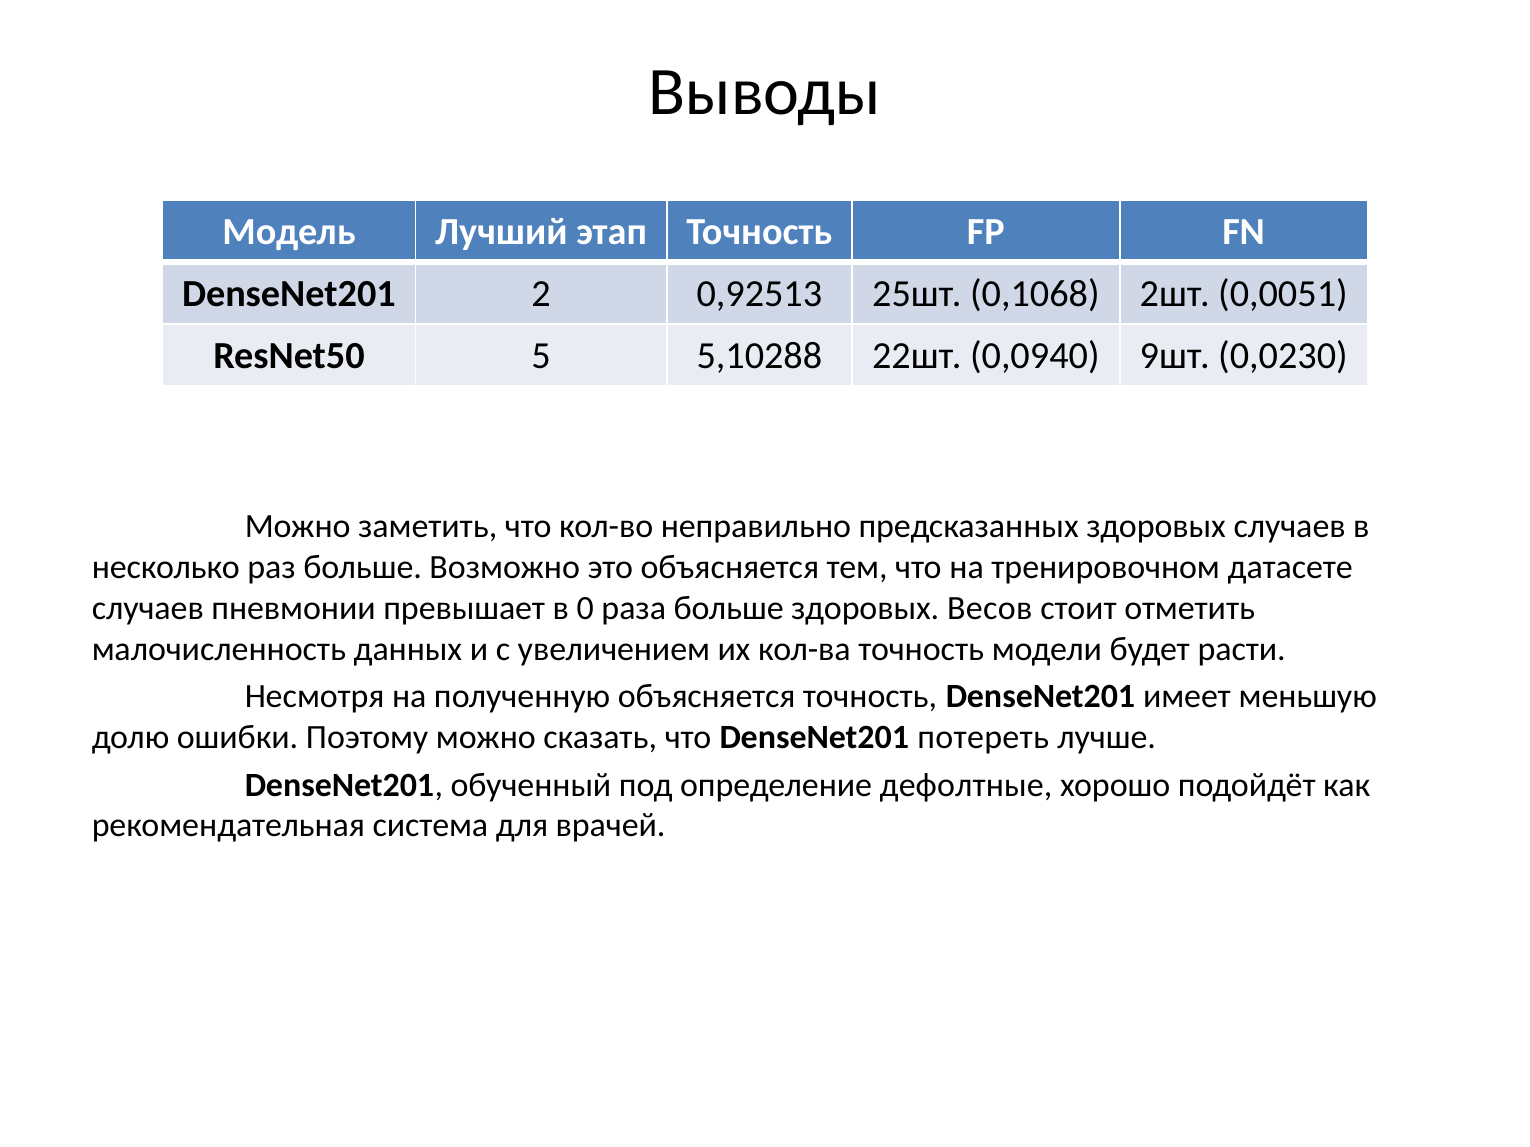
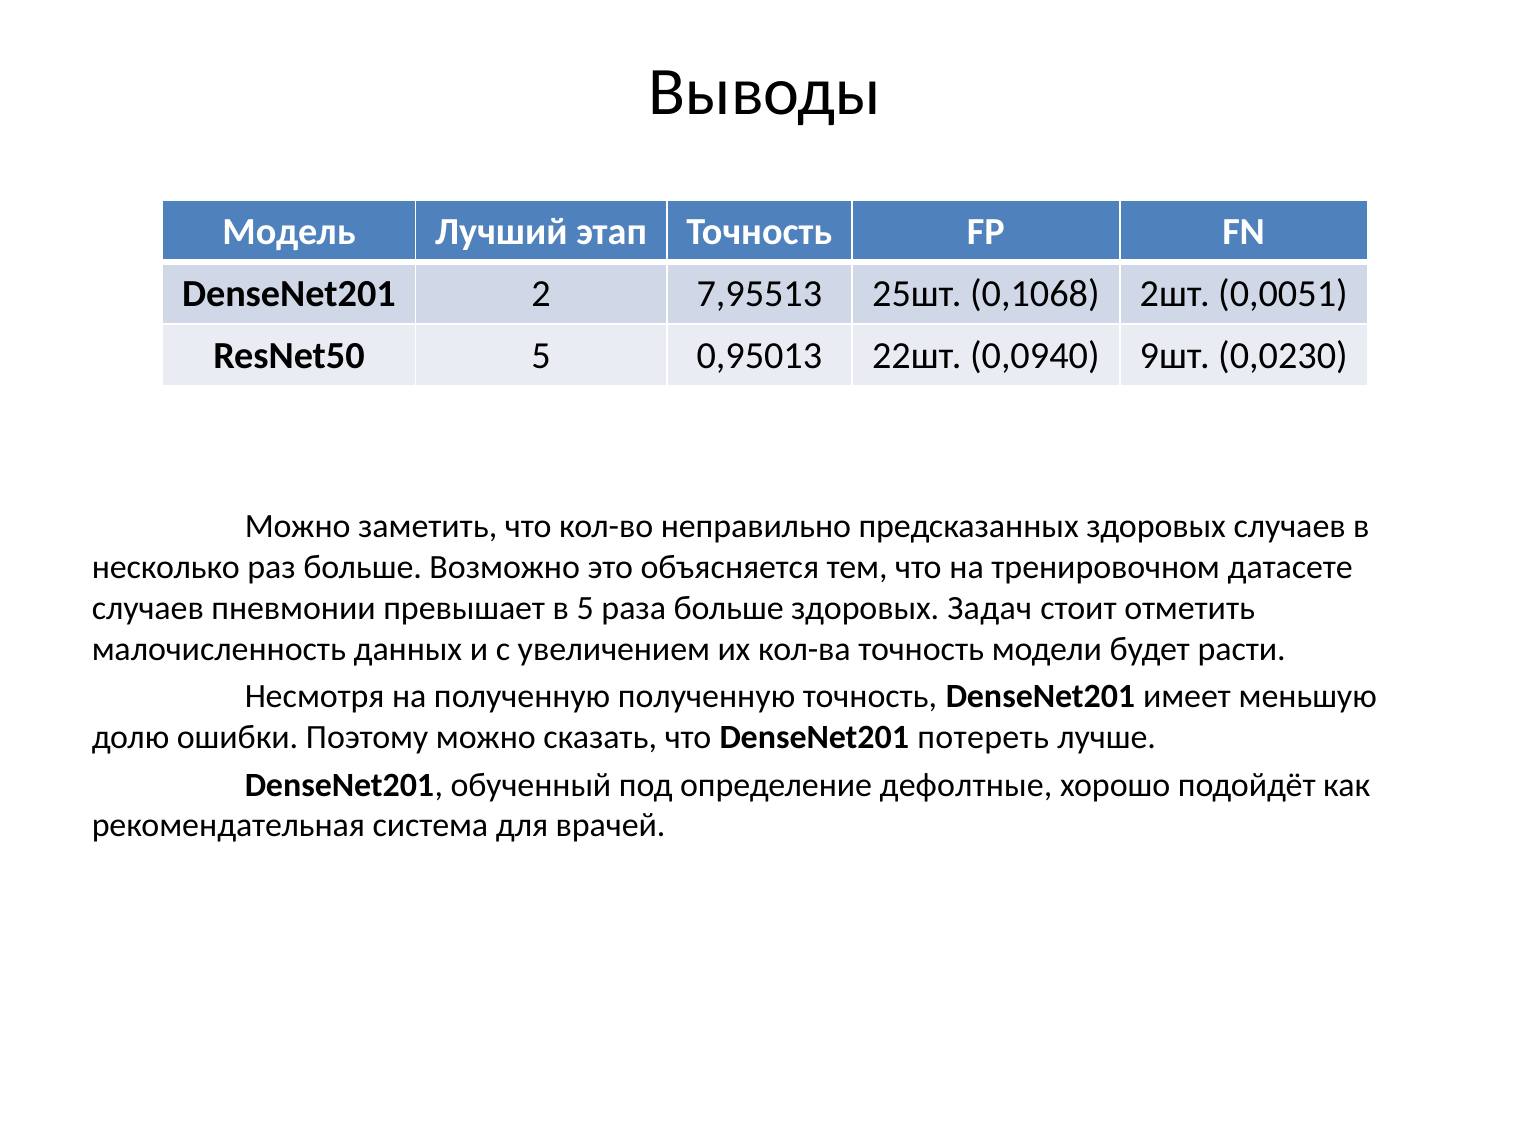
0,92513: 0,92513 -> 7,95513 (759, 294)
5,10288: 5,10288 -> 0,95013 (759, 356)
в 0: 0 -> 5 (585, 609)
Весов: Весов -> Задач (990, 609)
полученную объясняется: объясняется -> полученную (707, 697)
